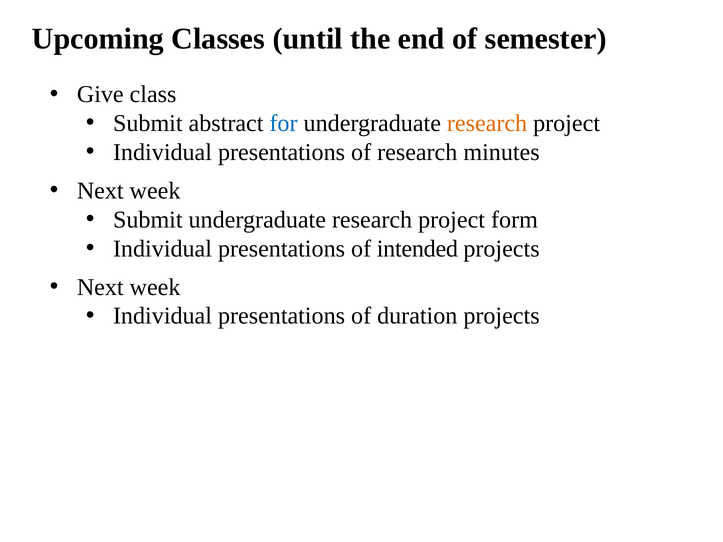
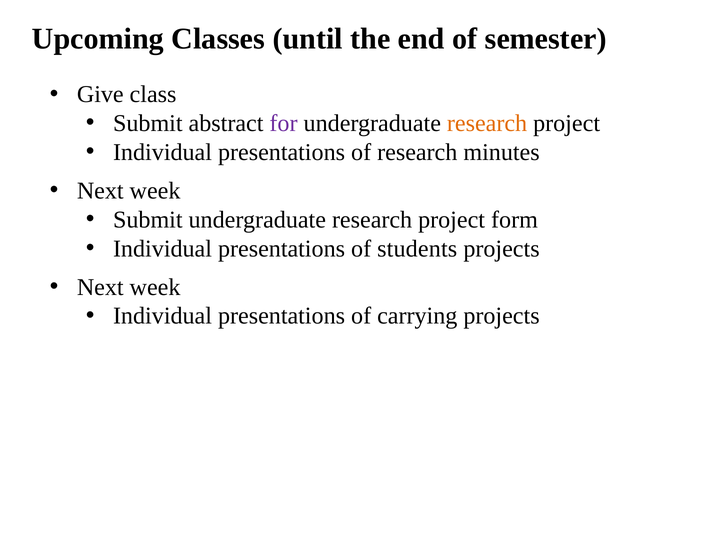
for colour: blue -> purple (284, 123)
intended: intended -> students (417, 249)
duration: duration -> carrying (417, 316)
